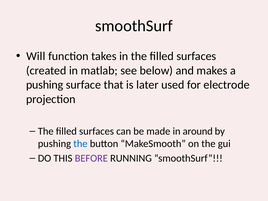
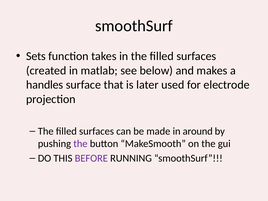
Will: Will -> Sets (36, 56)
pushing: pushing -> handles (45, 85)
the colour: blue -> purple (80, 144)
